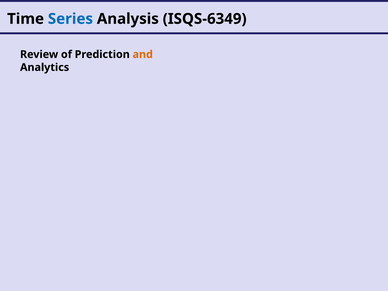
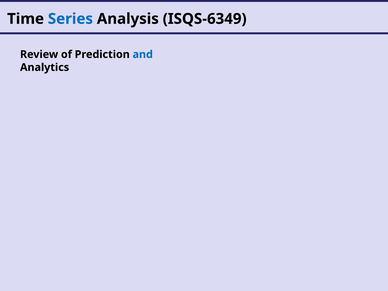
and colour: orange -> blue (143, 54)
